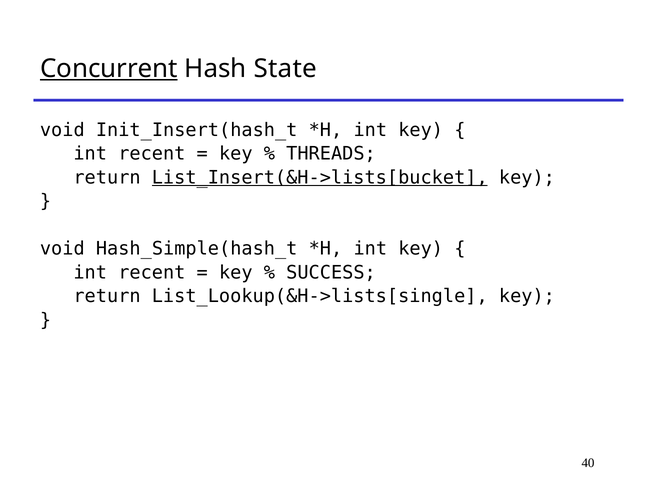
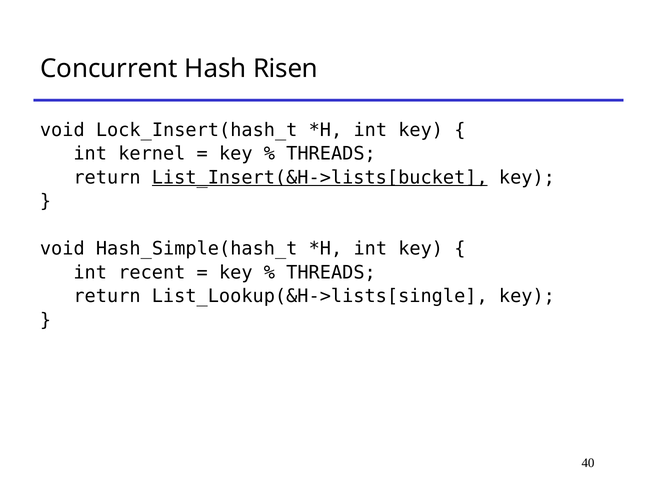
Concurrent underline: present -> none (109, 69)
State: State -> Risen (286, 69)
Init_Insert(hash_t: Init_Insert(hash_t -> Lock_Insert(hash_t (197, 130)
recent: recent -> kernel (152, 154)
SUCCESS: SUCCESS -> THREADS (331, 273)
